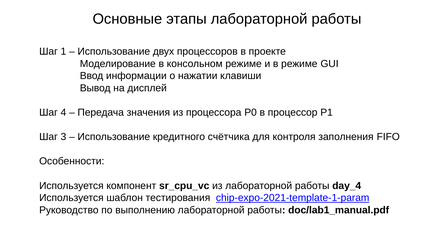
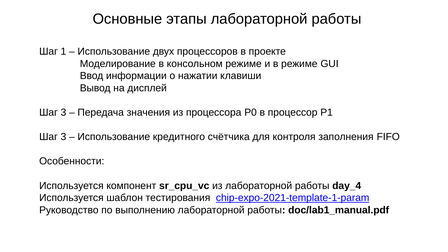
4: 4 -> 3 (63, 113)
